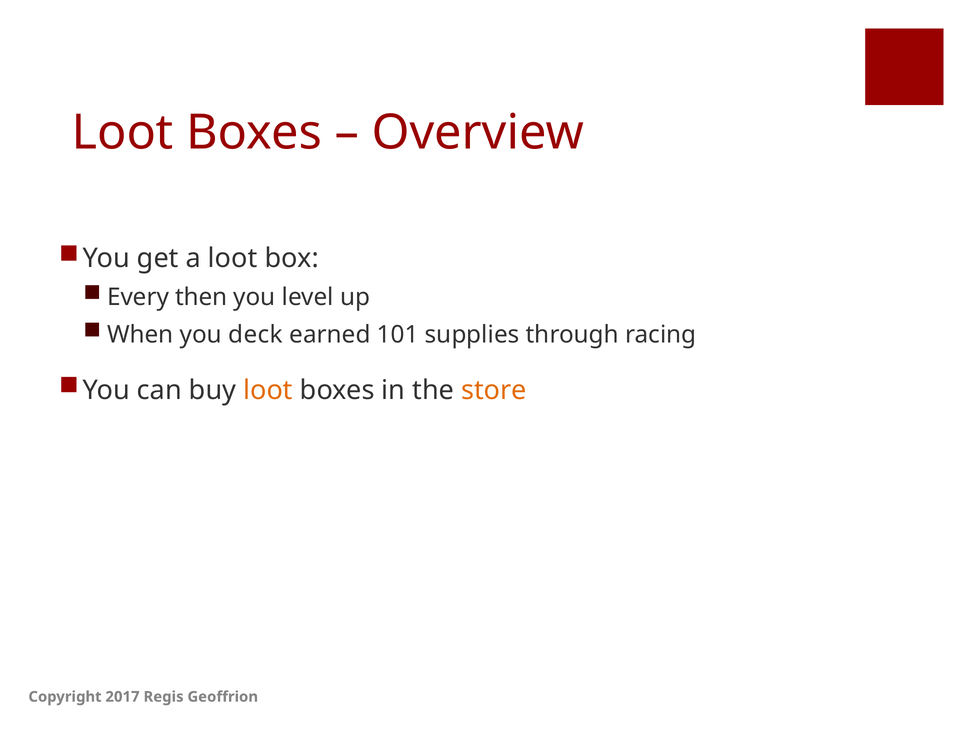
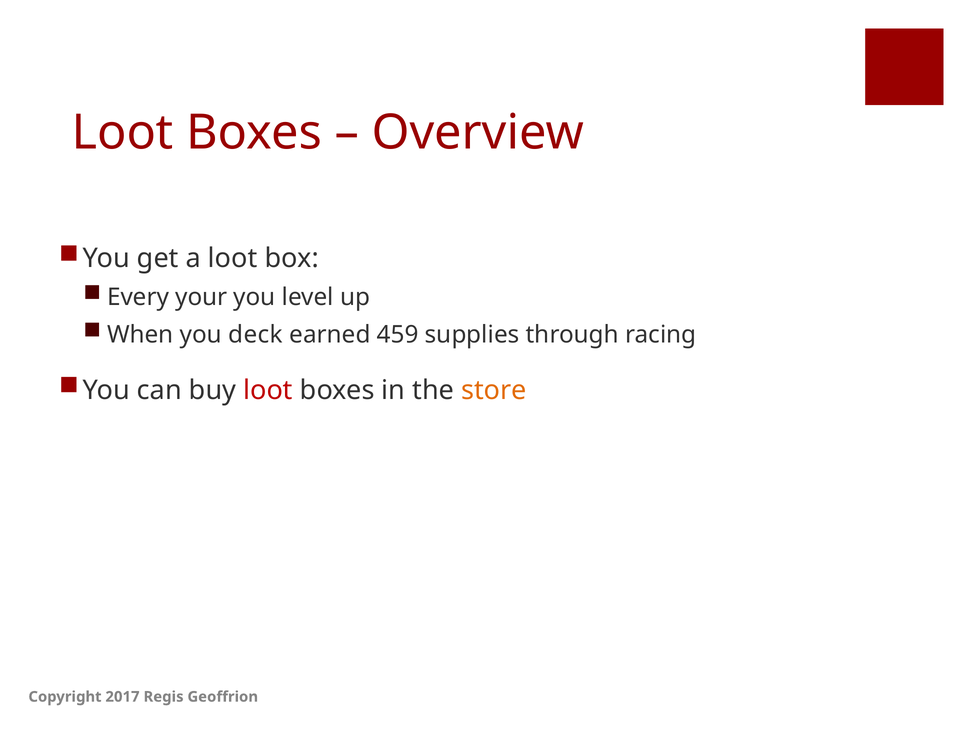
then: then -> your (201, 297)
101: 101 -> 459 (398, 335)
loot colour: orange -> red (268, 390)
